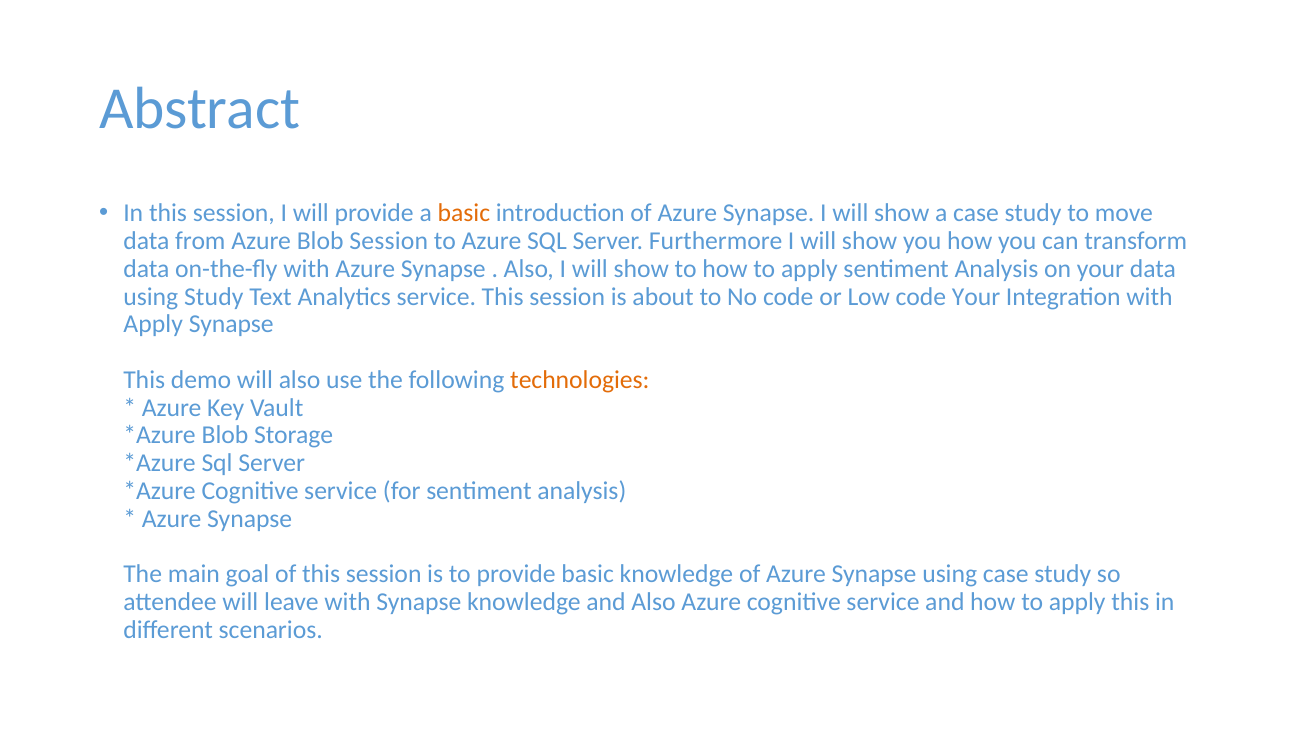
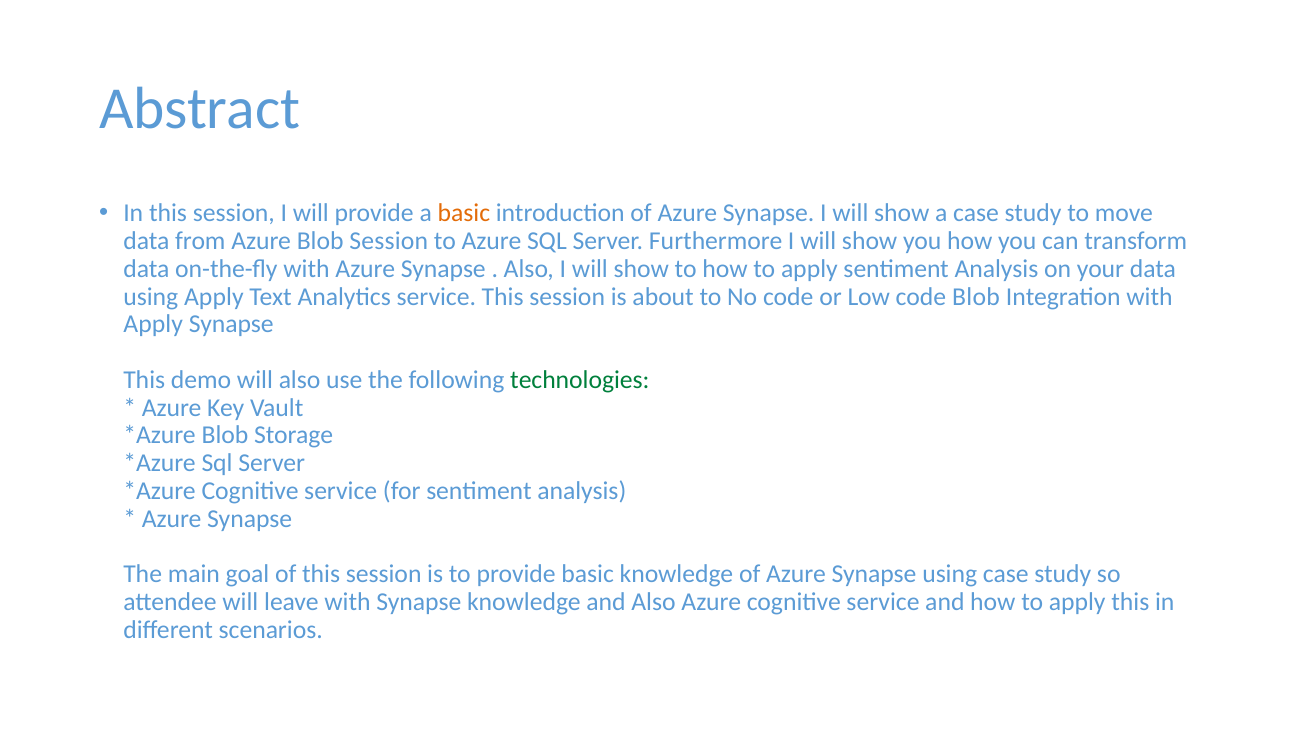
using Study: Study -> Apply (214, 296)
code Your: Your -> Blob (976, 296)
technologies colour: orange -> green (580, 380)
